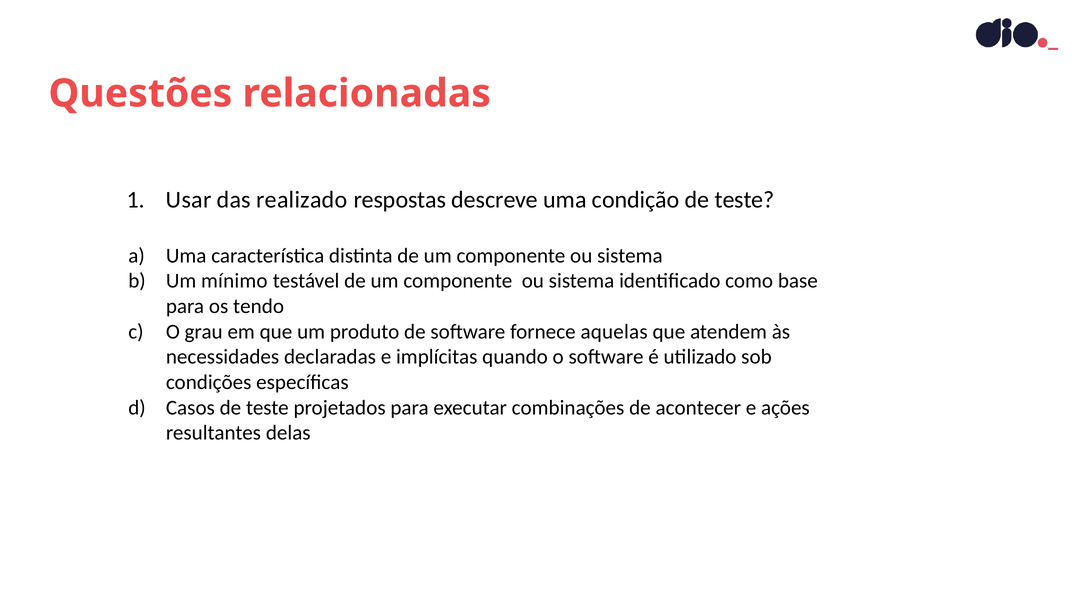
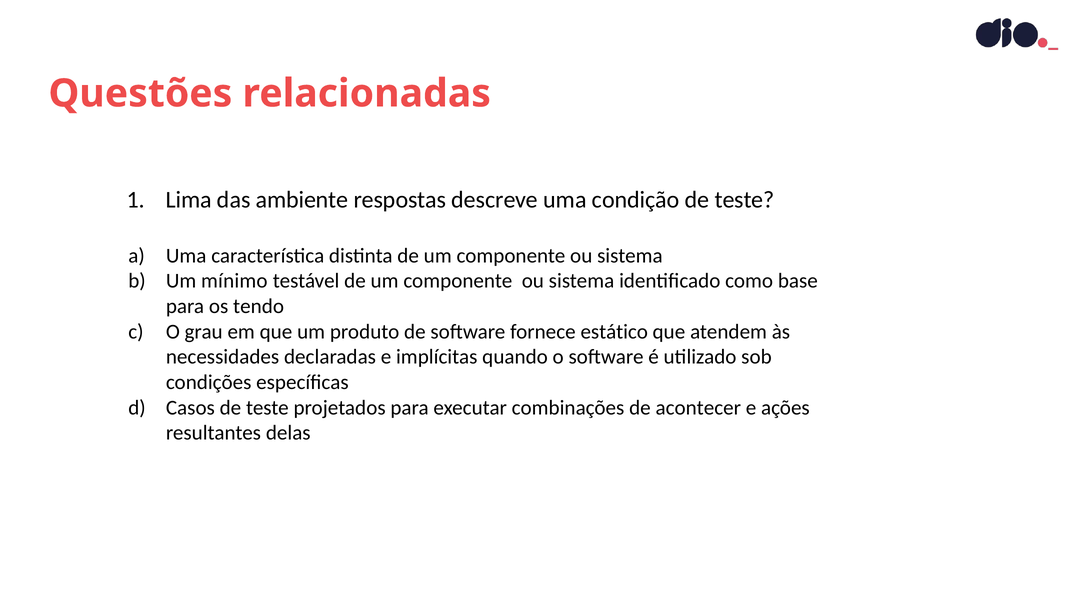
Usar: Usar -> Lima (189, 200)
realizado: realizado -> ambiente (302, 200)
aquelas: aquelas -> estático (614, 331)
